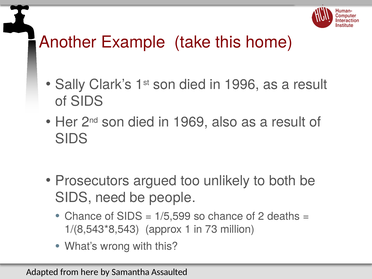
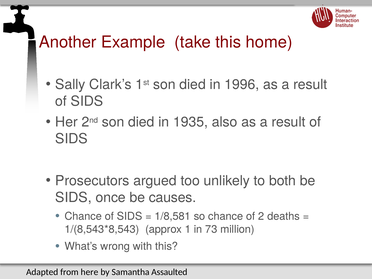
1969: 1969 -> 1935 (191, 122)
need: need -> once (111, 197)
people: people -> causes (173, 197)
1/5,599: 1/5,599 -> 1/8,581 (173, 216)
